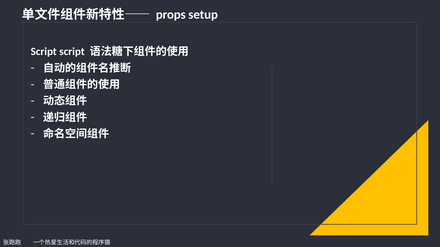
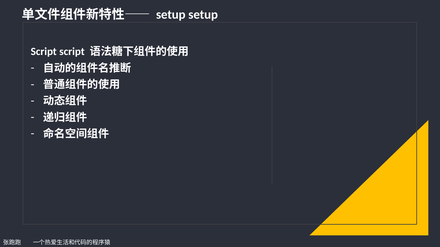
props: props -> setup (171, 15)
